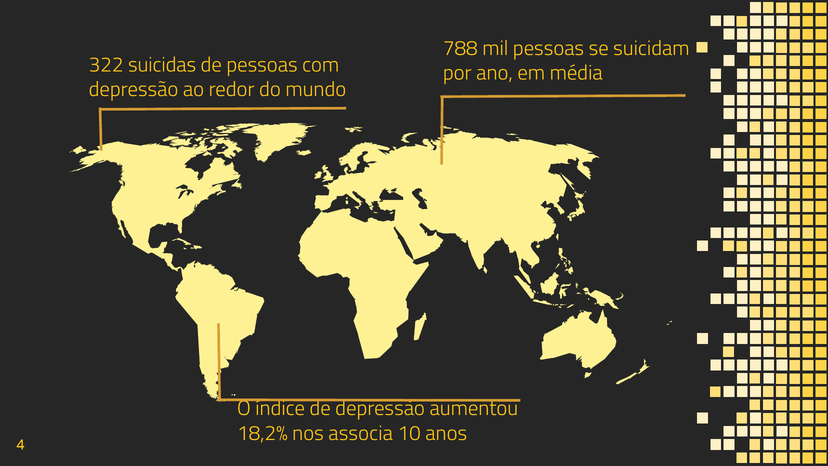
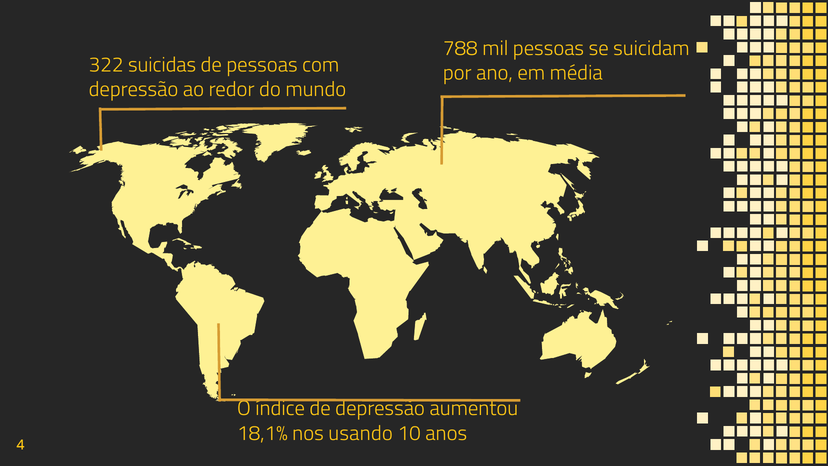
18,2%: 18,2% -> 18,1% (262, 433)
associa: associa -> usando (361, 433)
